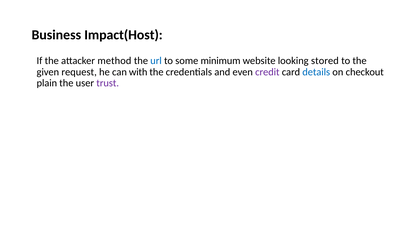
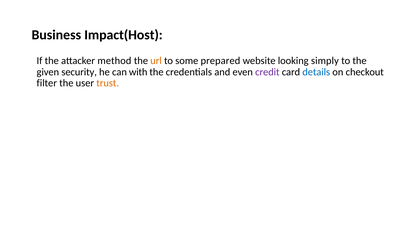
url colour: blue -> orange (156, 61)
minimum: minimum -> prepared (220, 61)
stored: stored -> simply (325, 61)
request: request -> security (79, 72)
plain: plain -> filter (47, 83)
trust colour: purple -> orange (108, 83)
